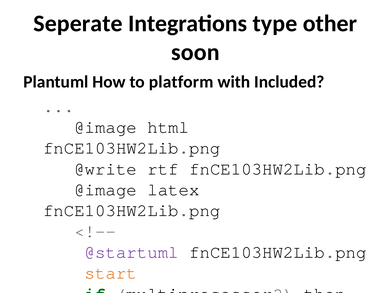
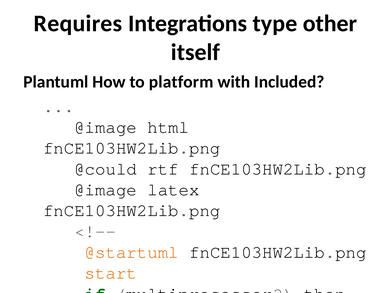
Seperate: Seperate -> Requires (78, 24)
soon: soon -> itself (195, 52)
@write: @write -> @could (106, 169)
@startuml colour: purple -> orange (132, 252)
